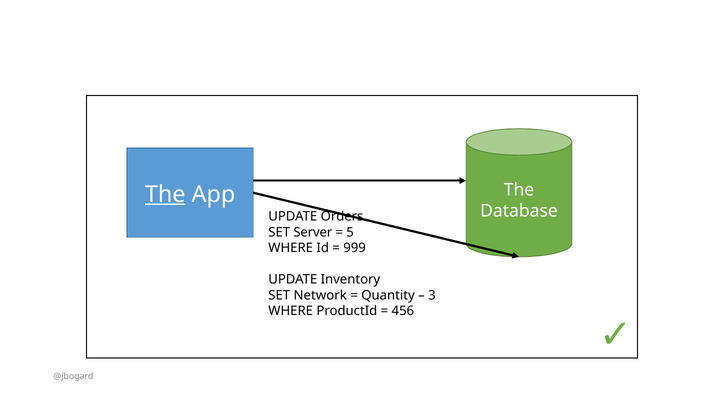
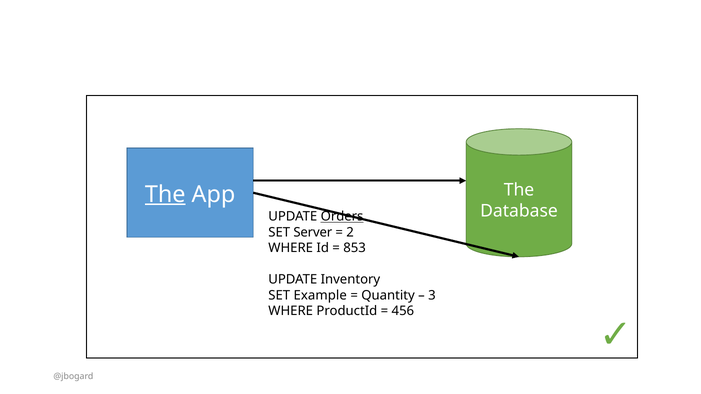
Orders underline: none -> present (342, 217)
5: 5 -> 2 (350, 232)
999: 999 -> 853 (355, 248)
Network: Network -> Example (320, 296)
